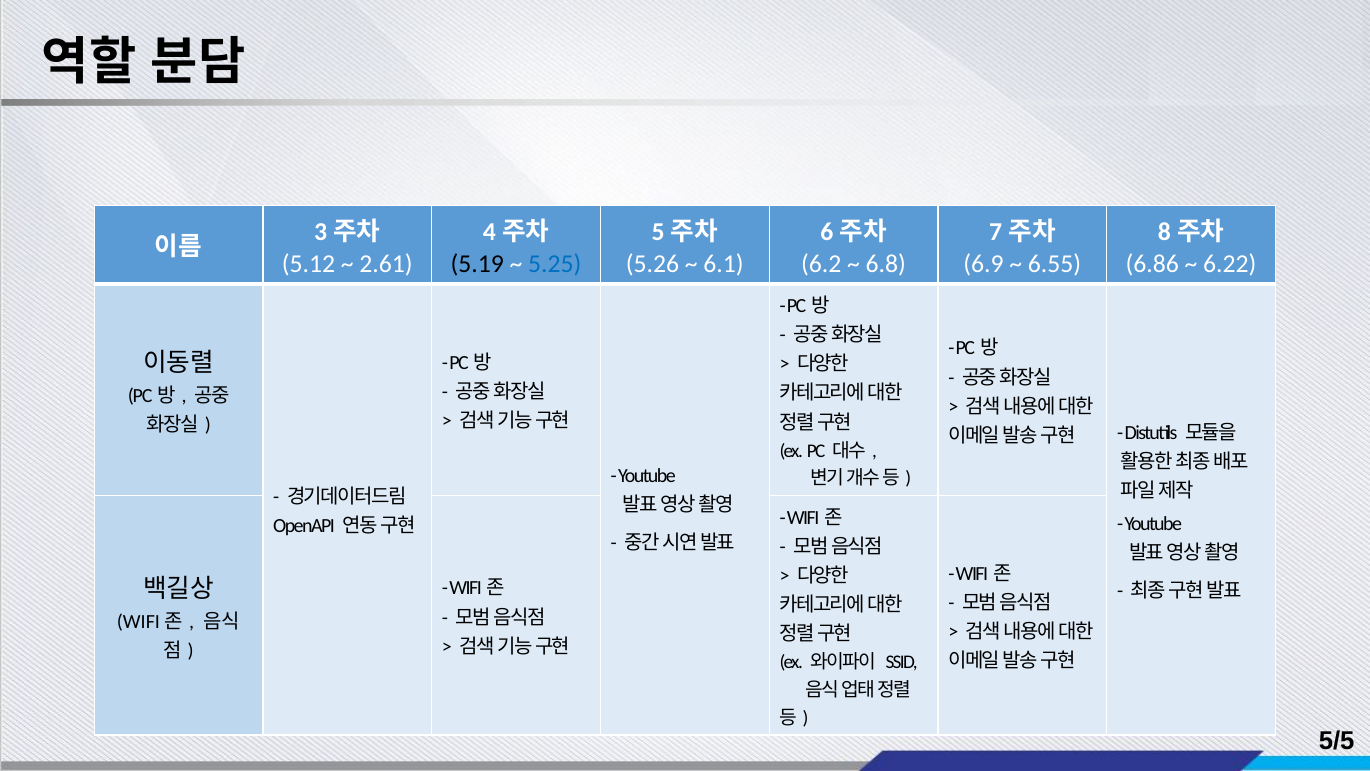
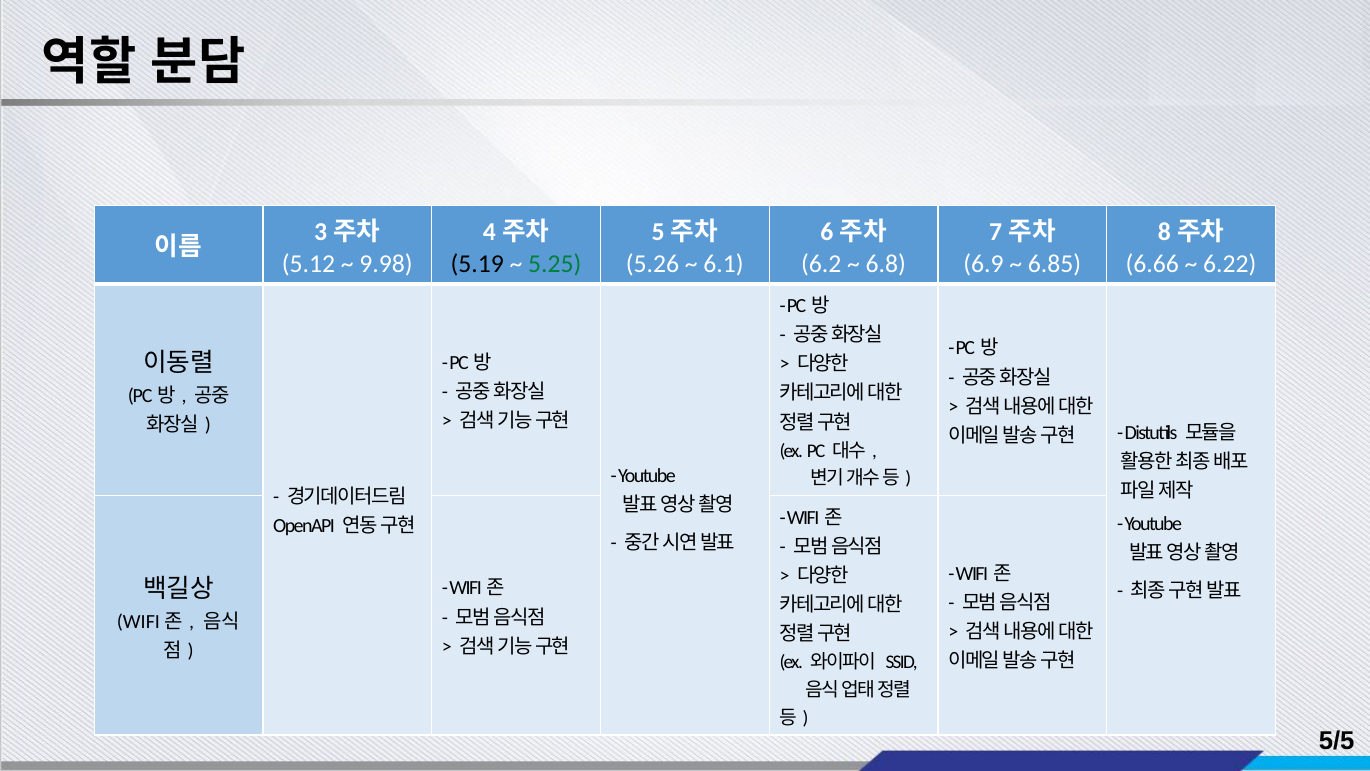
2.61: 2.61 -> 9.98 (386, 263)
5.25 colour: blue -> green (555, 263)
6.55: 6.55 -> 6.85 (1055, 263)
6.86: 6.86 -> 6.66 (1152, 263)
